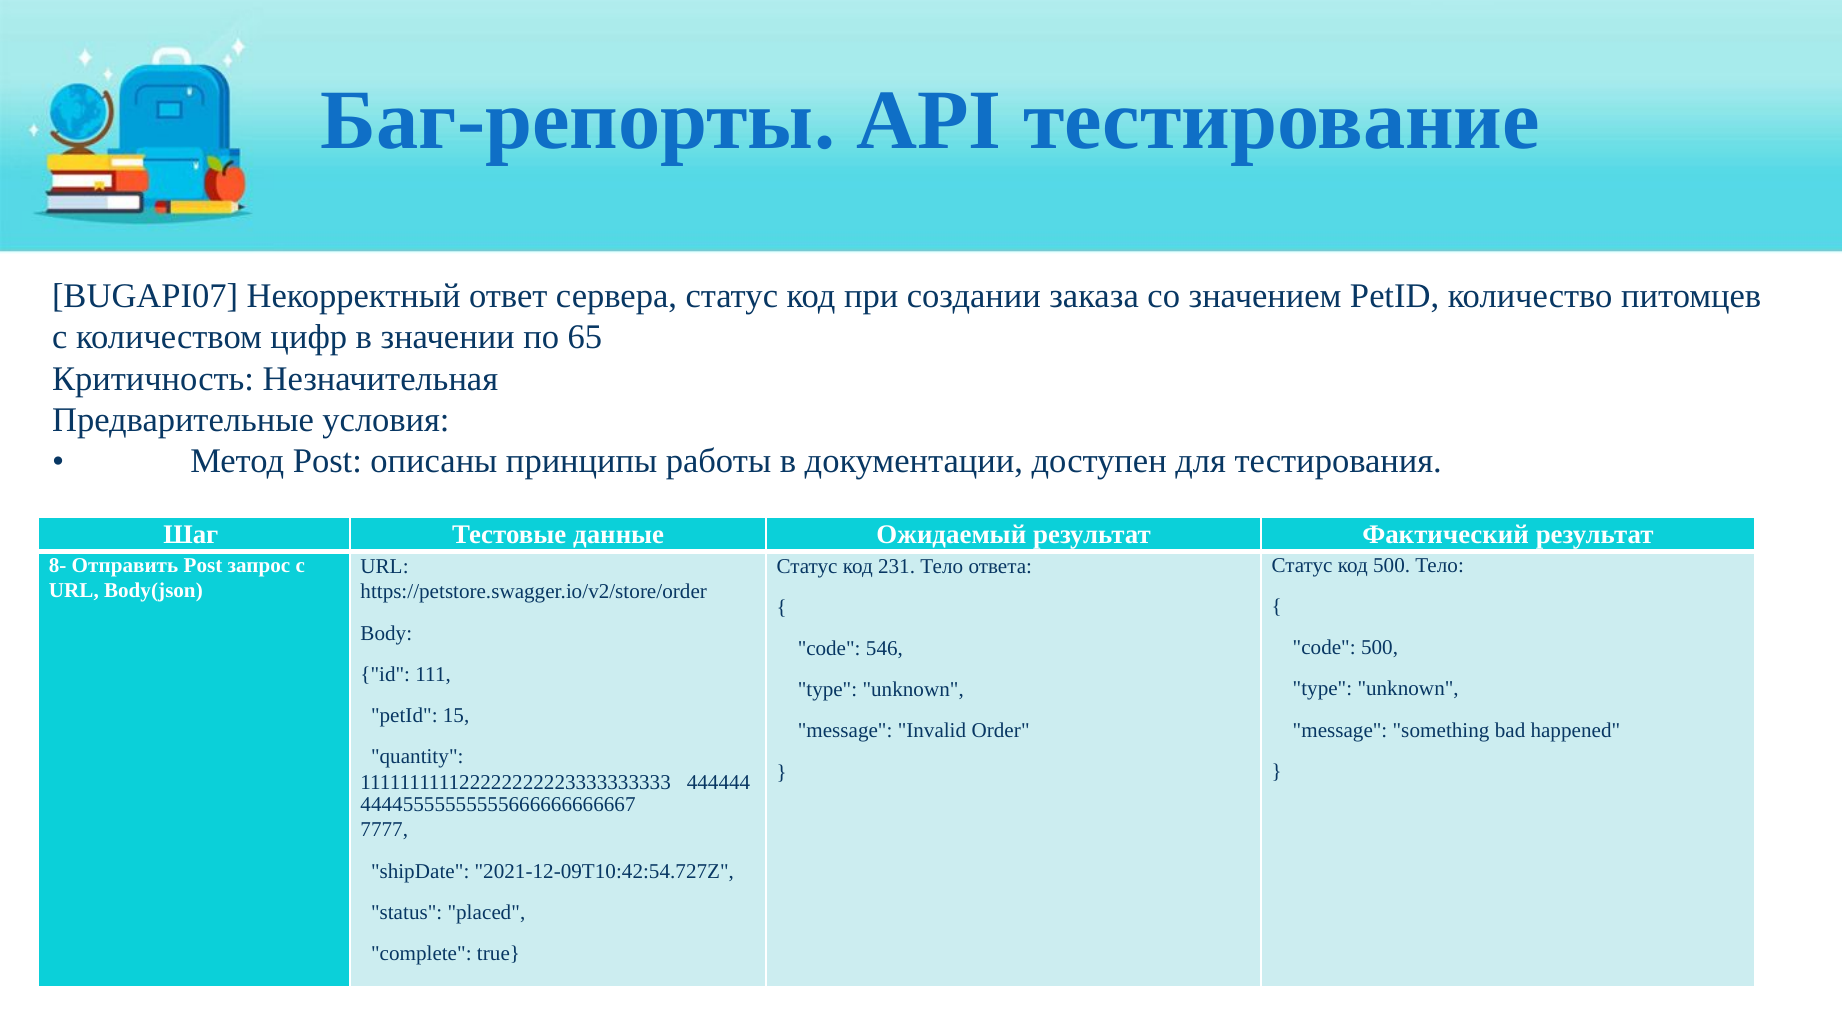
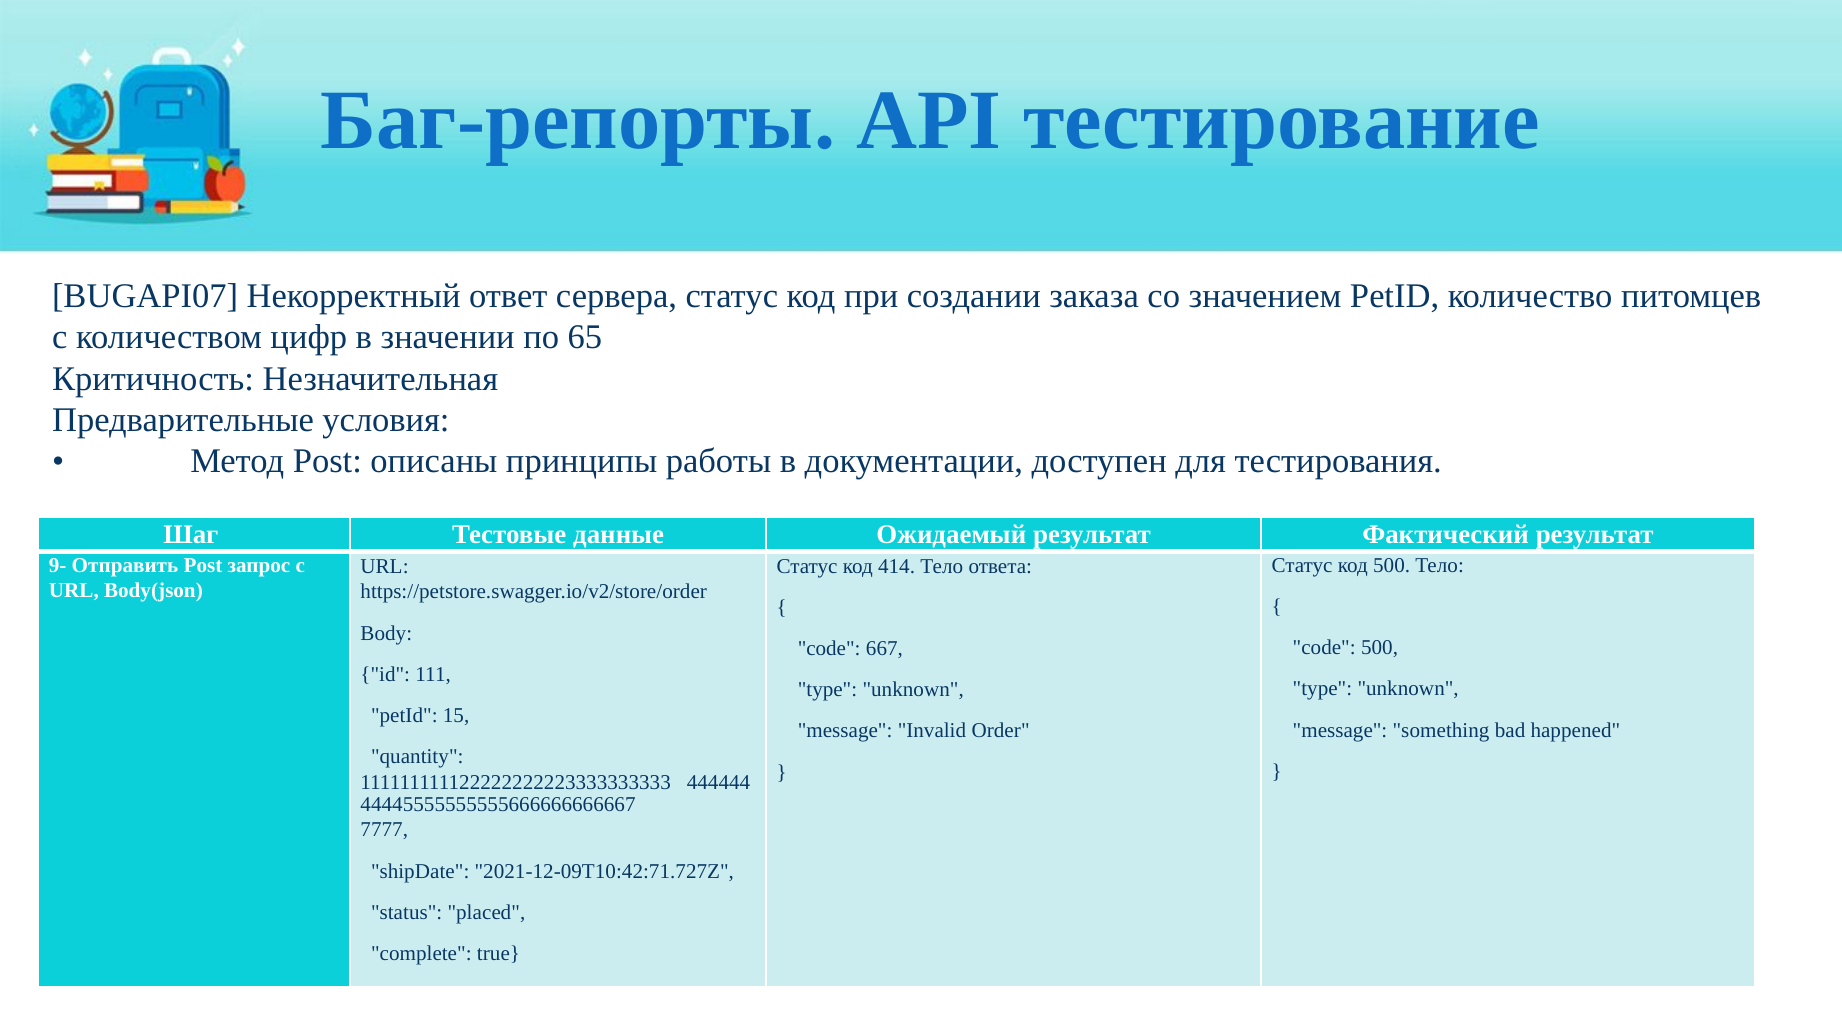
8-: 8- -> 9- (58, 565)
231: 231 -> 414 (897, 566)
546: 546 -> 667 (884, 649)
2021-12-09T10:42:54.727Z: 2021-12-09T10:42:54.727Z -> 2021-12-09T10:42:71.727Z (604, 871)
